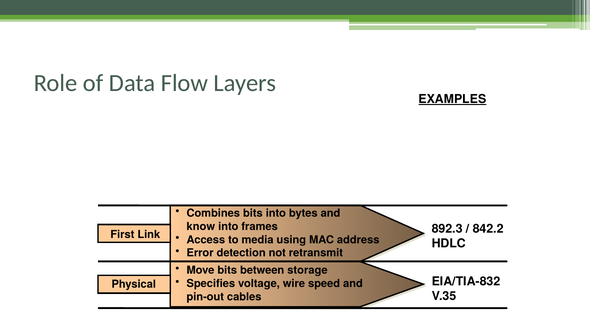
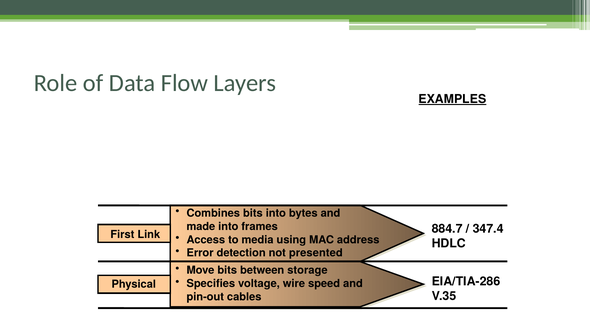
know: know -> made (201, 226)
892.3: 892.3 -> 884.7 (447, 229)
842.2: 842.2 -> 347.4 (488, 229)
retransmit: retransmit -> presented (316, 253)
EIA/TIA-832: EIA/TIA-832 -> EIA/TIA-286 (466, 281)
